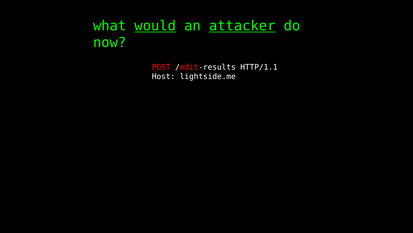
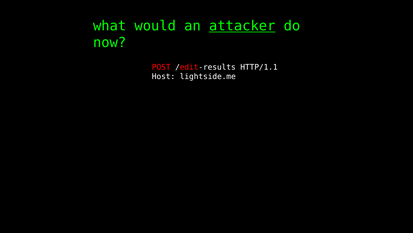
would underline: present -> none (155, 26)
